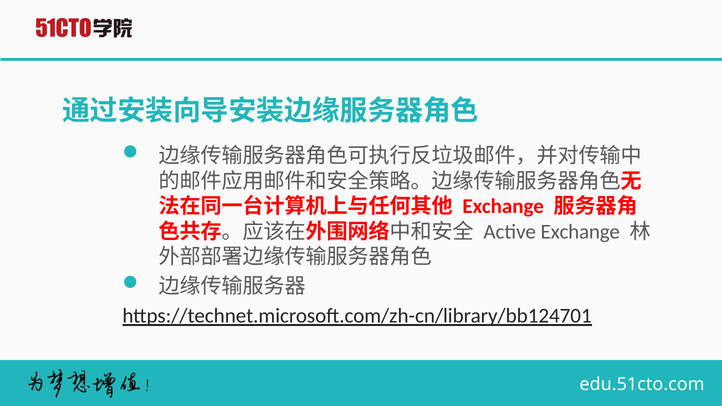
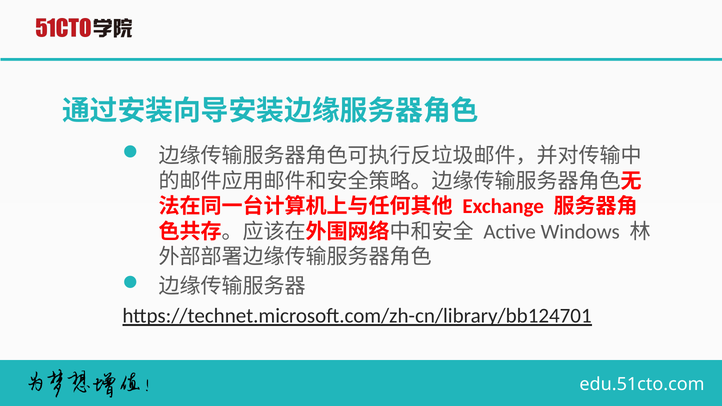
Active Exchange: Exchange -> Windows (580, 232)
